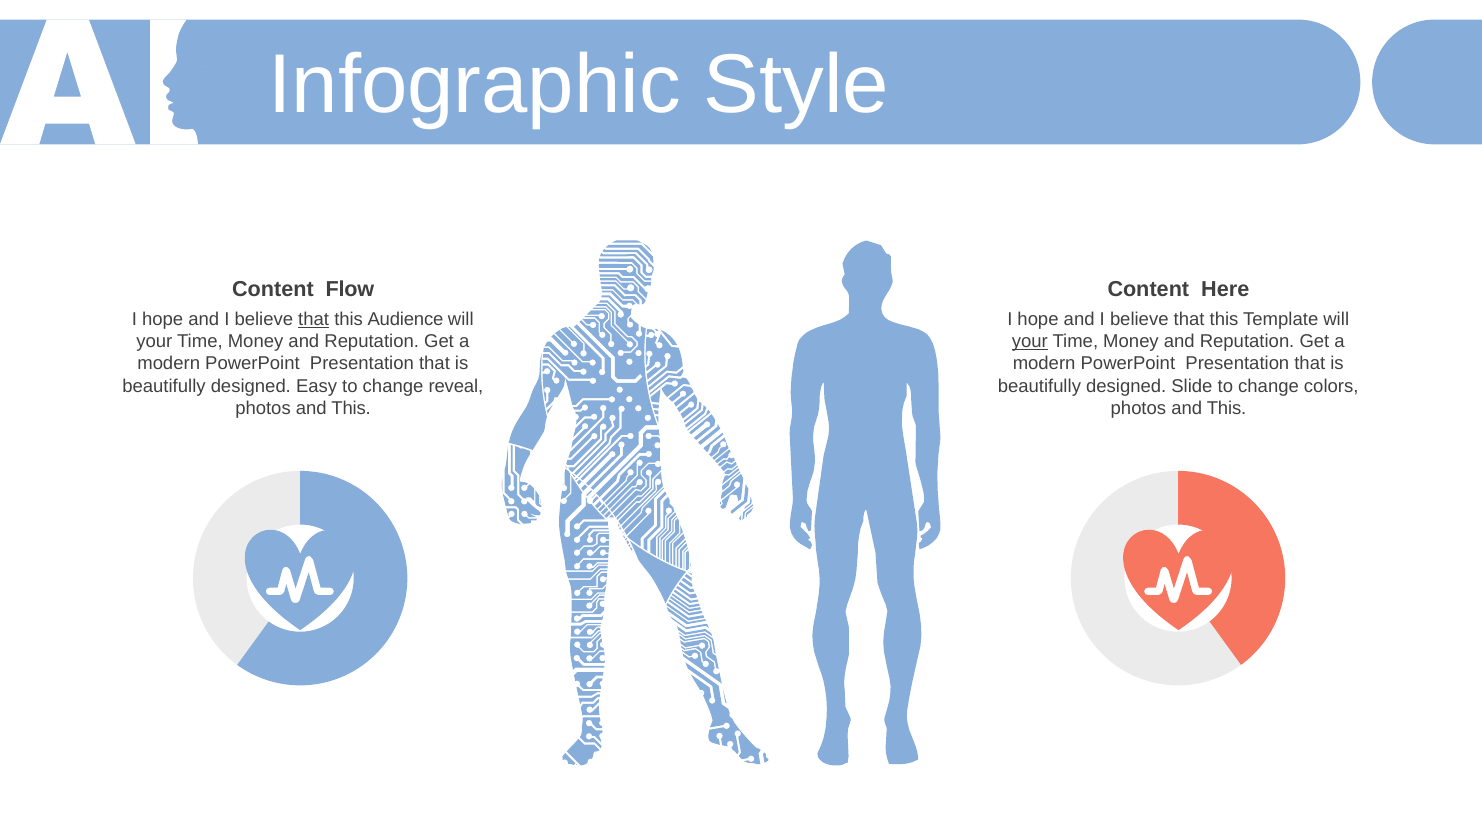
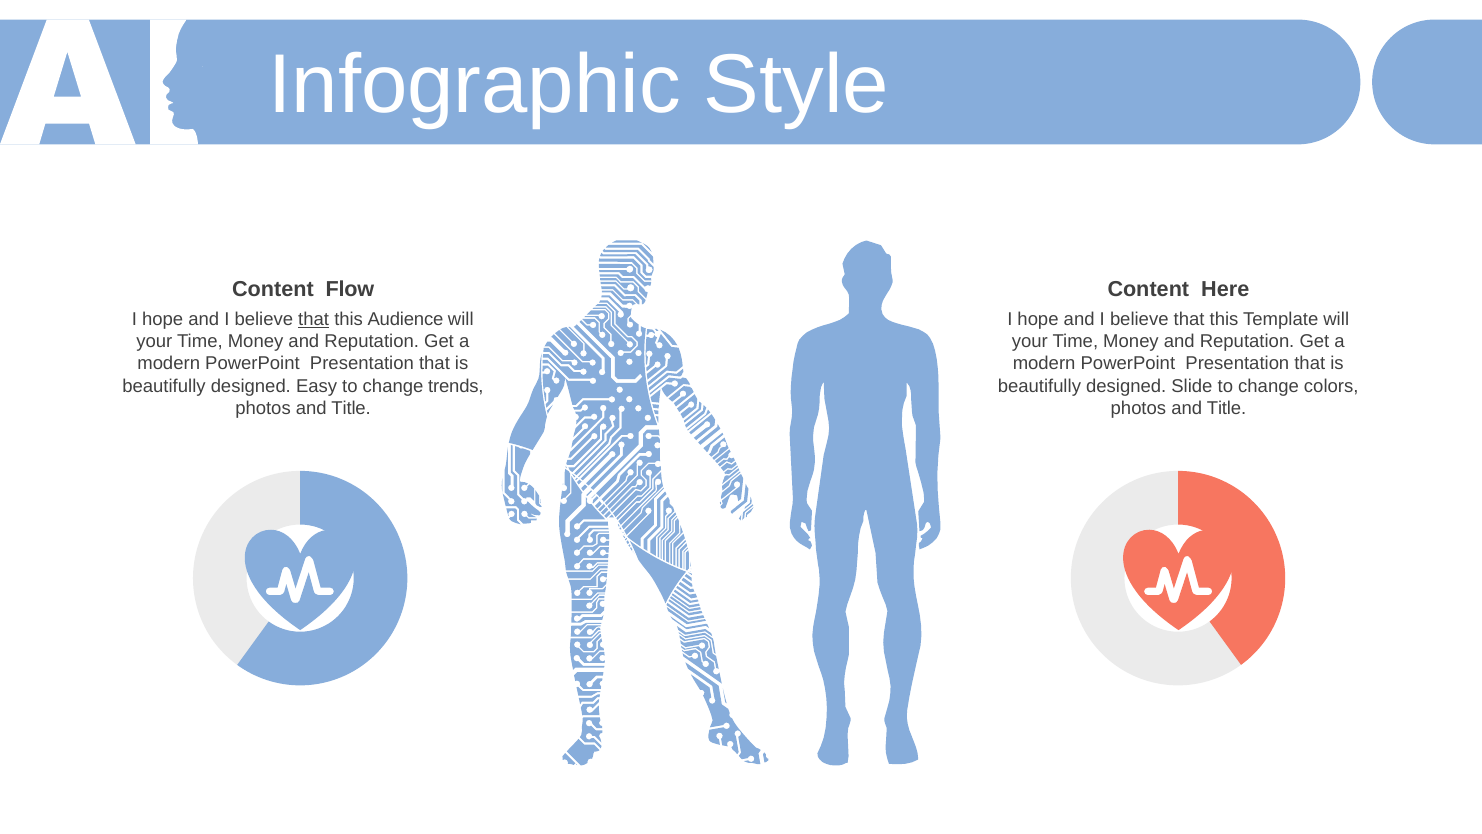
your underline: present -> none (1030, 341)
reveal: reveal -> trends (456, 386)
This: This -> Title (351, 408)
This: This -> Title (1227, 408)
